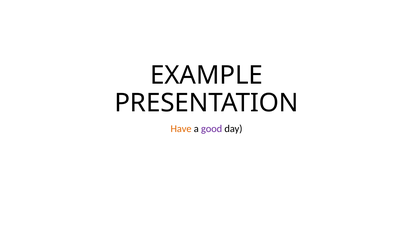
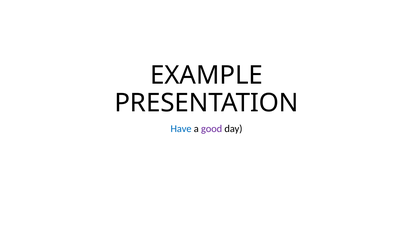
Have colour: orange -> blue (181, 129)
